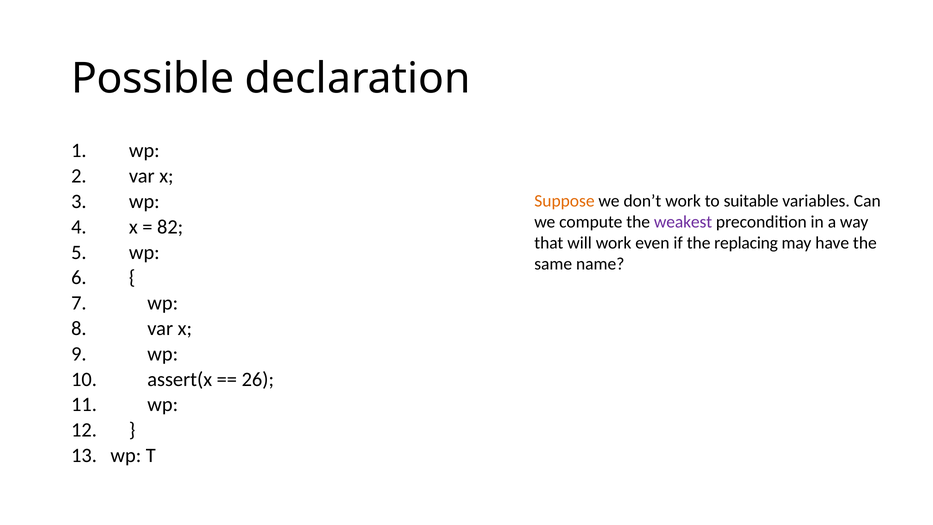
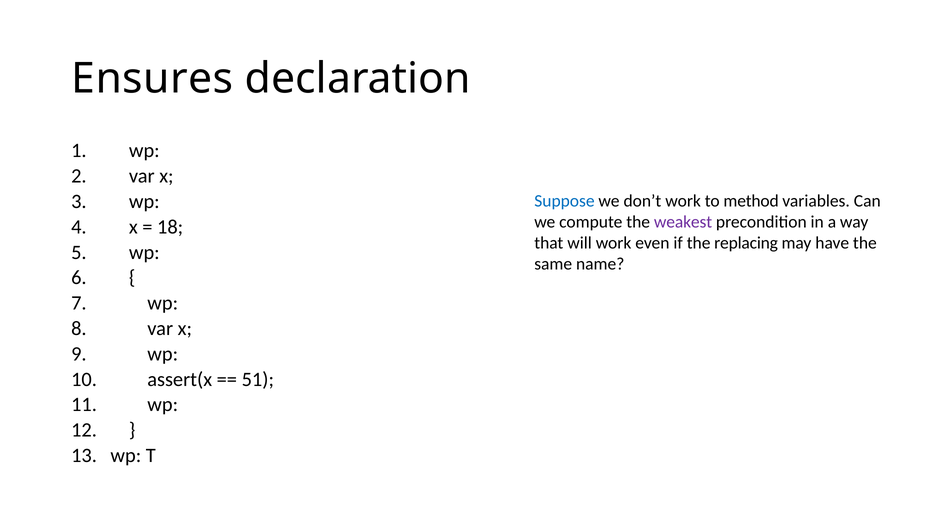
Possible: Possible -> Ensures (152, 78)
Suppose colour: orange -> blue (564, 201)
suitable: suitable -> method (751, 201)
82: 82 -> 18 (170, 227)
26: 26 -> 51 (258, 379)
